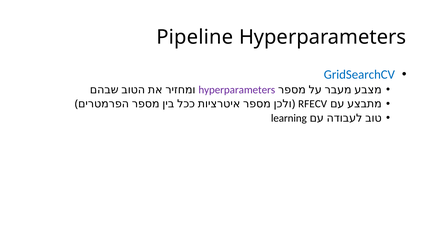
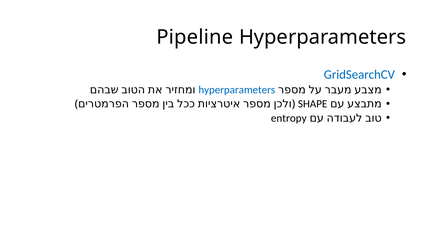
hyperparameters colour: purple -> blue (237, 90)
RFECV: RFECV -> SHAPE (313, 104)
learning: learning -> entropy (289, 118)
